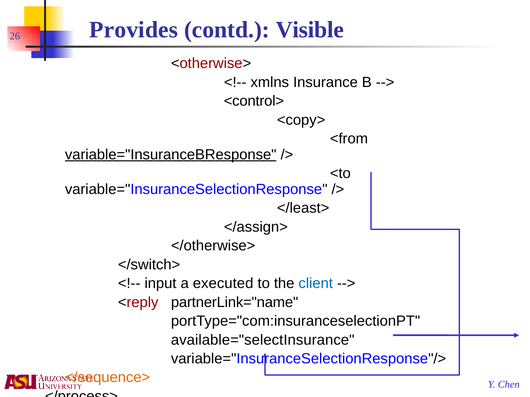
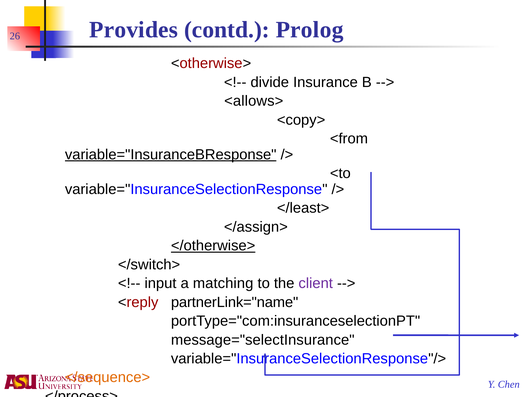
Visible: Visible -> Prolog (310, 30)
xmlns: xmlns -> divide (270, 82)
<control>: <control> -> <allows> (254, 101)
</otherwise> underline: none -> present (213, 246)
executed: executed -> matching (223, 284)
client colour: blue -> purple (316, 284)
available="selectInsurance: available="selectInsurance -> message="selectInsurance (263, 340)
